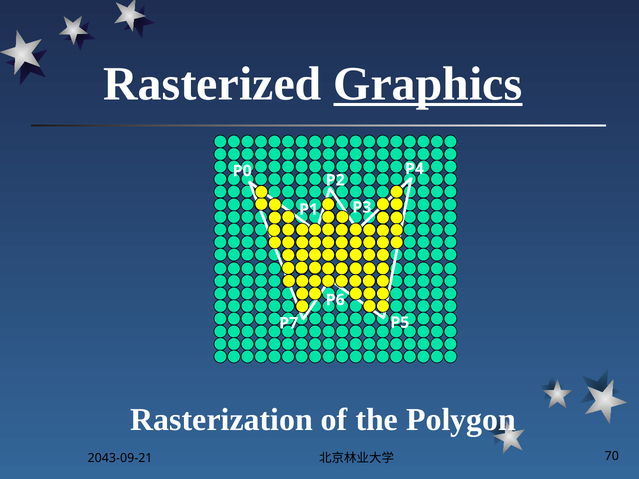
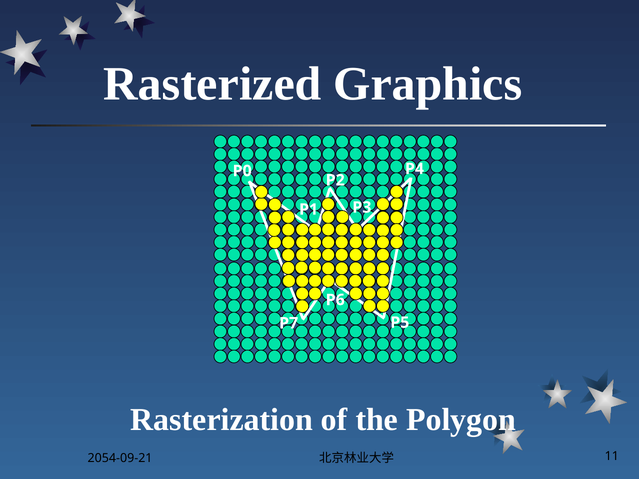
Graphics underline: present -> none (428, 84)
2043-09-21: 2043-09-21 -> 2054-09-21 (120, 458)
70: 70 -> 11 (612, 456)
